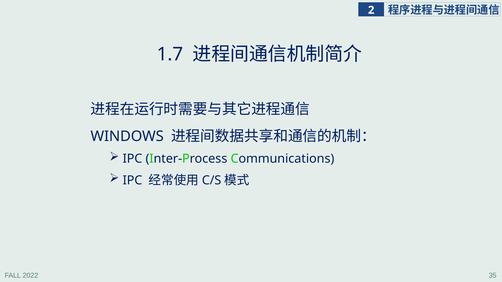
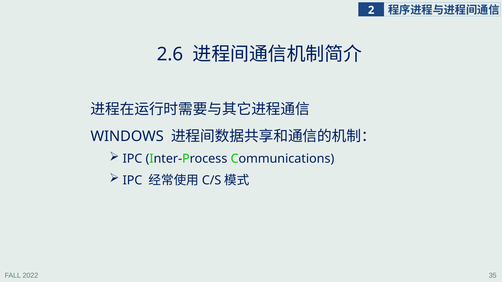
1.7: 1.7 -> 2.6 (170, 55)
